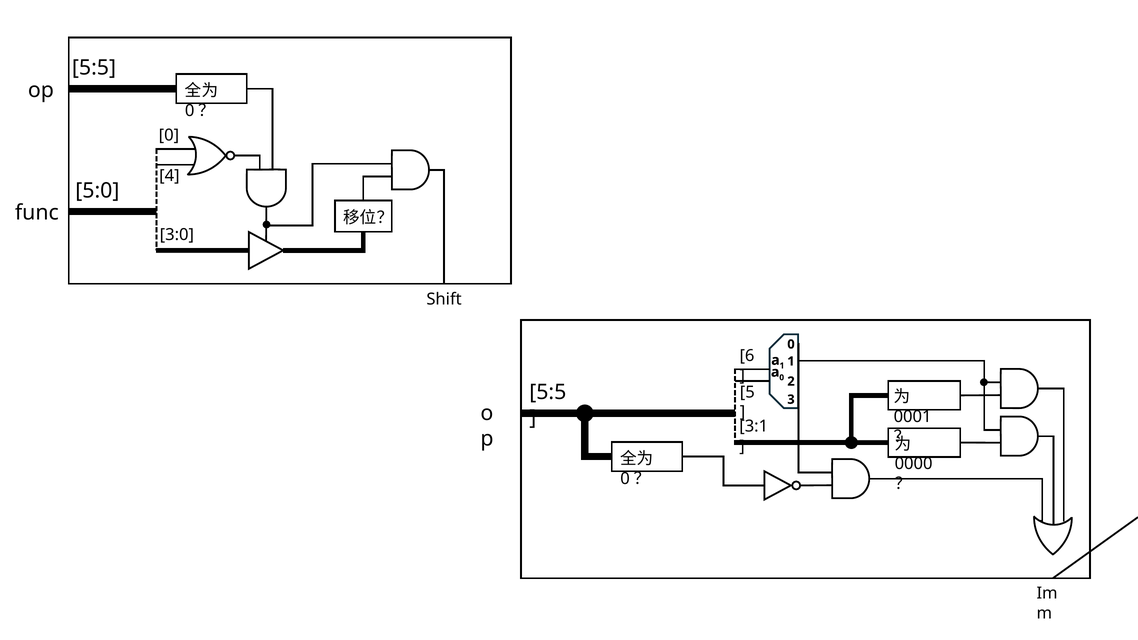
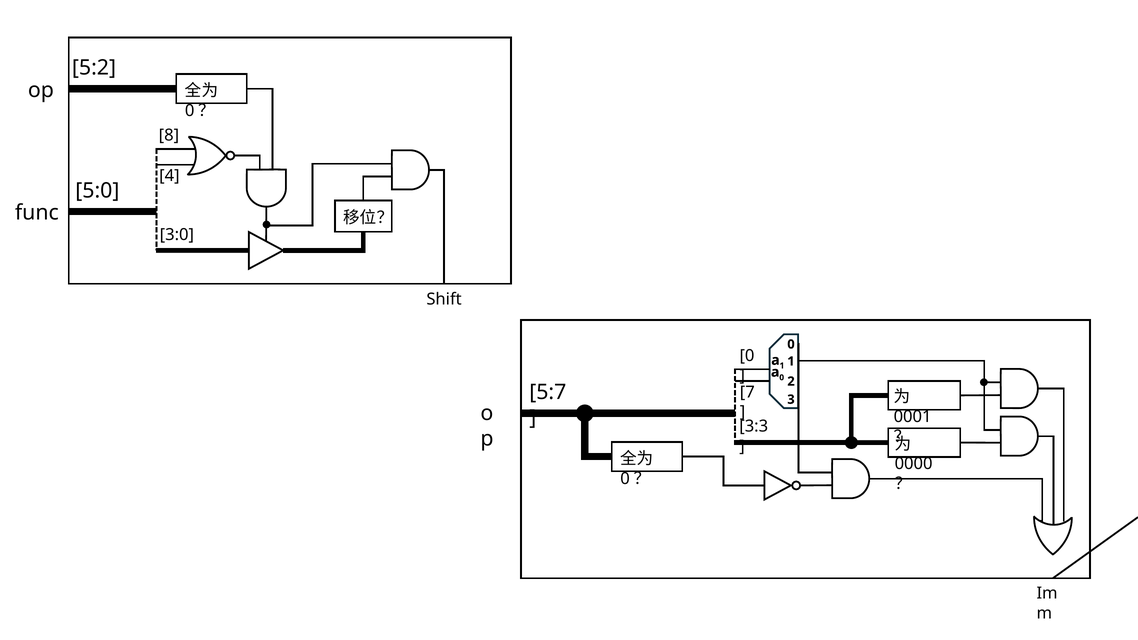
5:5: 5:5 -> 5:2 (94, 68)
0: 0 -> 8 (169, 136)
6: 6 -> 0 (747, 356)
5:5: 5:5 -> 5:7 (548, 392)
5: 5 -> 7 (747, 392)
3:1: 3:1 -> 3:3 (754, 427)
